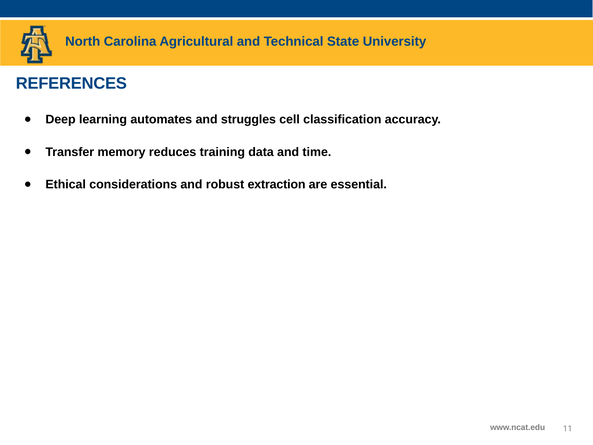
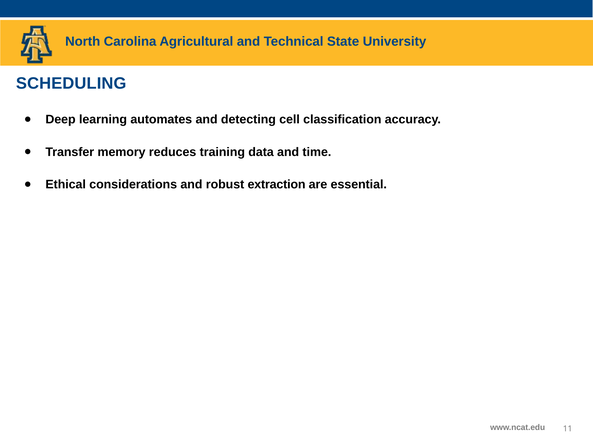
REFERENCES: REFERENCES -> SCHEDULING (71, 83)
struggles: struggles -> detecting (248, 119)
